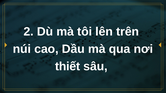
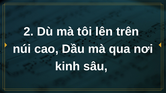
thiết: thiết -> kinh (68, 67)
